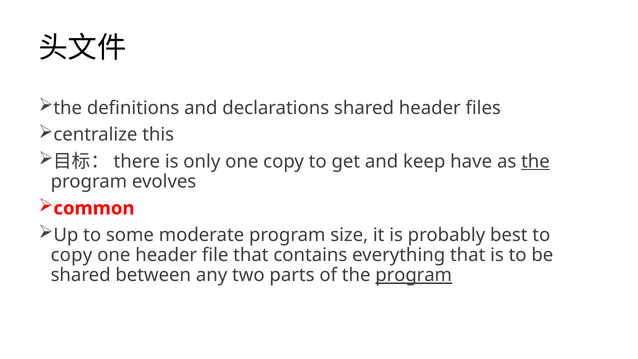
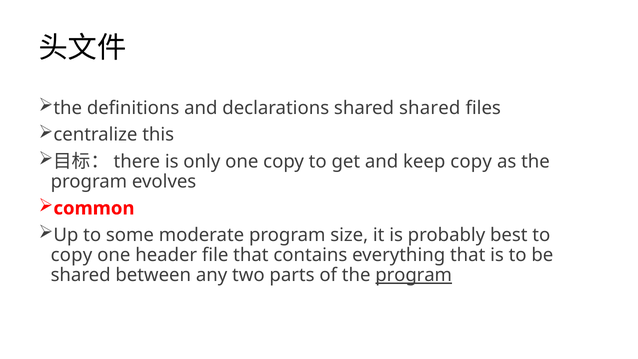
shared header: header -> shared (430, 108)
keep have: have -> copy (471, 161)
the underline: present -> none (536, 161)
